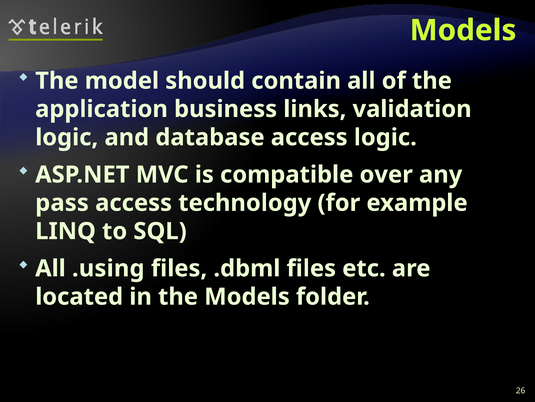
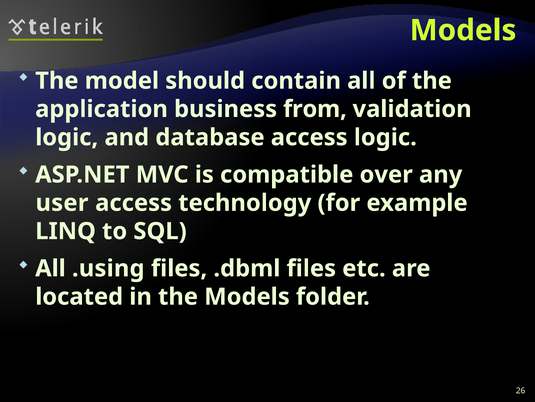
links: links -> from (315, 109)
pass: pass -> user (62, 203)
